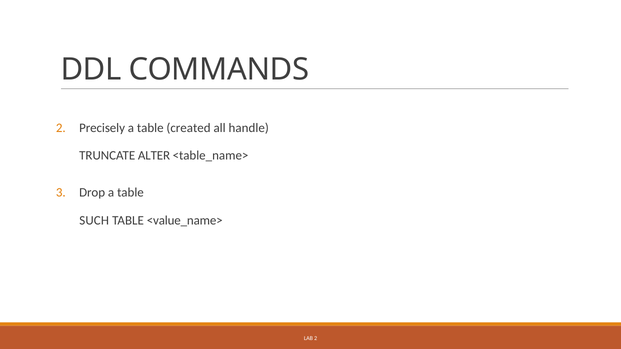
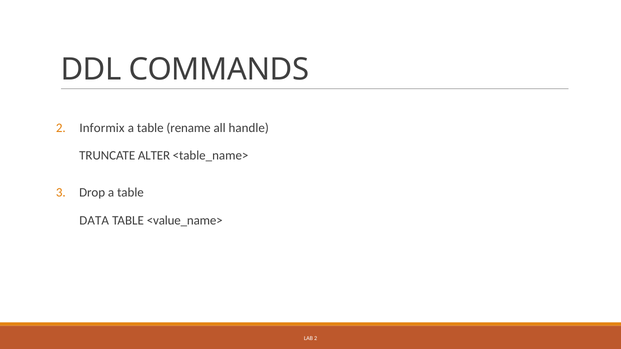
Precisely: Precisely -> Informix (102, 128)
created: created -> rename (189, 128)
SUCH: SUCH -> DATA (94, 221)
